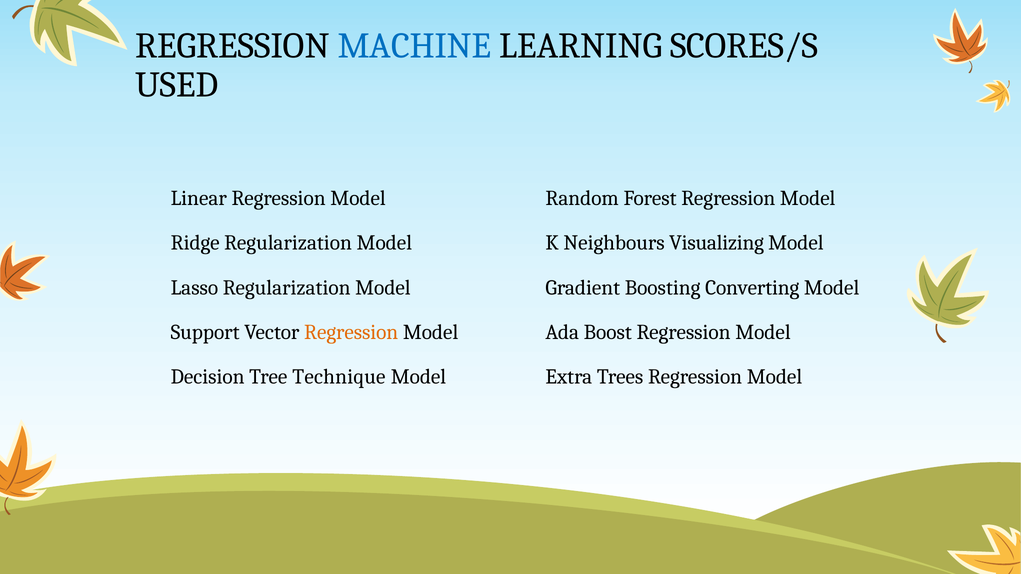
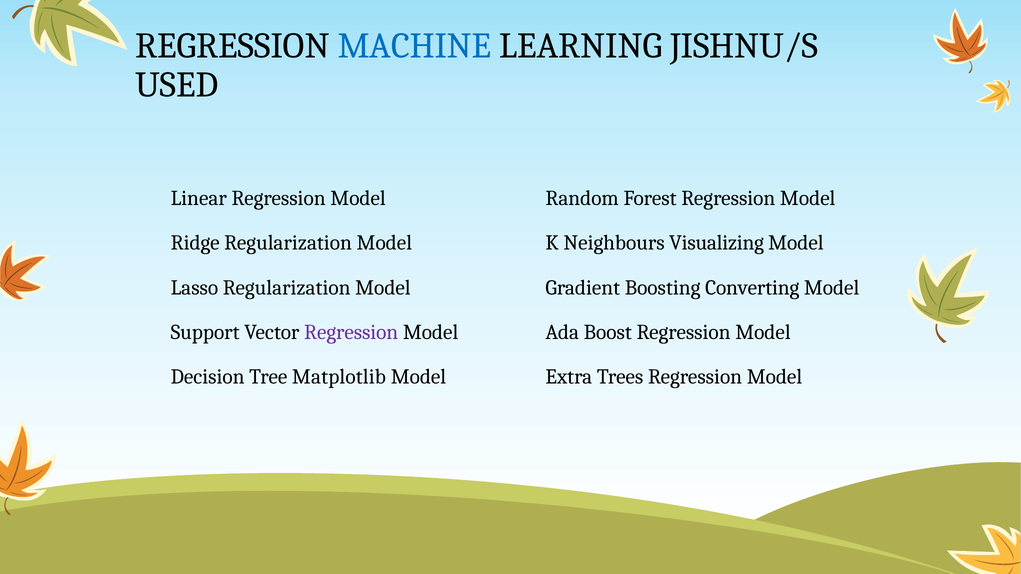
SCORES/S: SCORES/S -> JISHNU/S (744, 46)
Regression colour: orange -> purple (351, 332)
Technique: Technique -> Matplotlib (339, 377)
